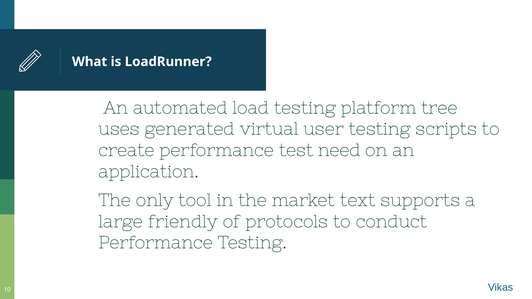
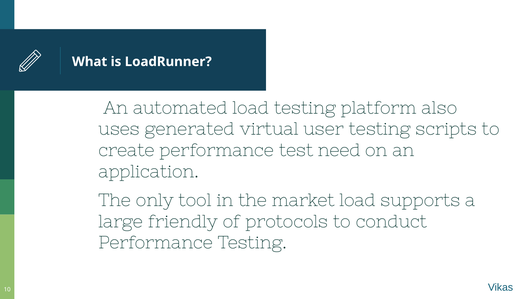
tree: tree -> also (439, 108)
market text: text -> load (358, 200)
